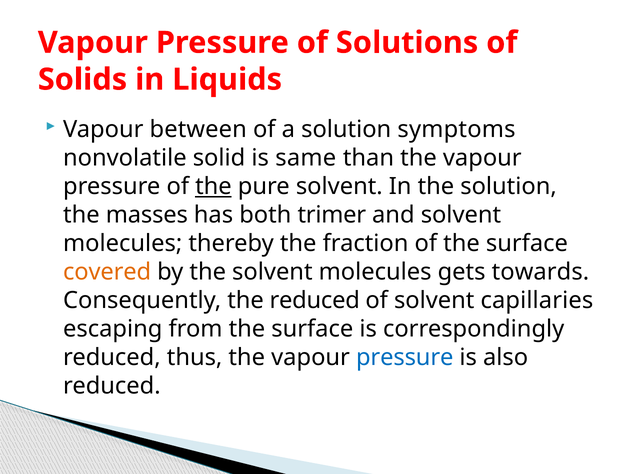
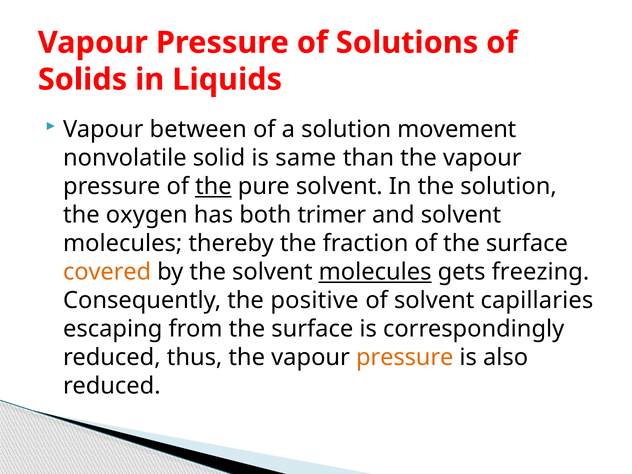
symptoms: symptoms -> movement (457, 130)
masses: masses -> oxygen (147, 215)
molecules underline: none -> present (375, 272)
towards: towards -> freezing (540, 272)
the reduced: reduced -> positive (314, 300)
pressure colour: blue -> orange (405, 357)
